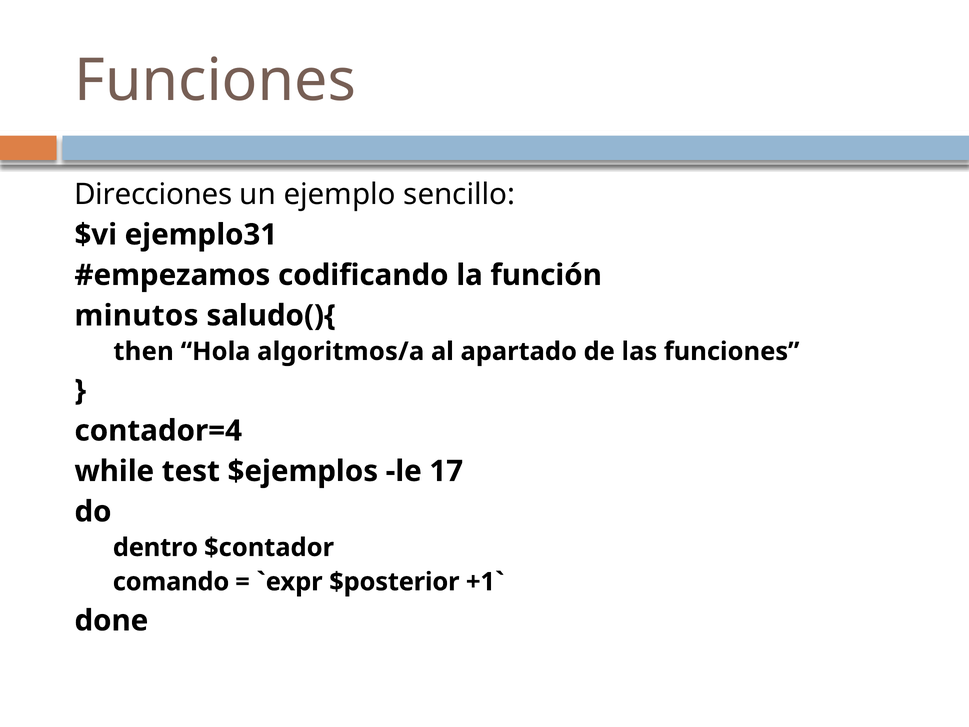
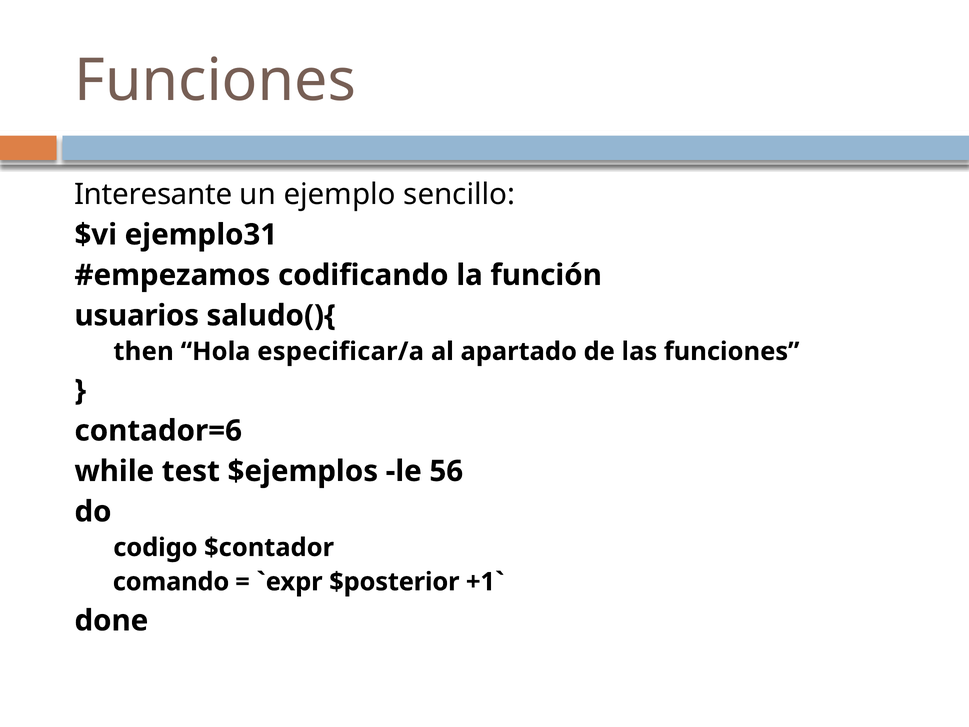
Direcciones: Direcciones -> Interesante (153, 194)
minutos: minutos -> usuarios (137, 315)
algoritmos/a: algoritmos/a -> especificar/a (341, 351)
contador=4: contador=4 -> contador=6 (158, 431)
17: 17 -> 56 (446, 471)
dentro: dentro -> codigo (155, 547)
